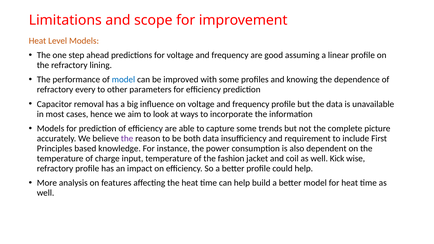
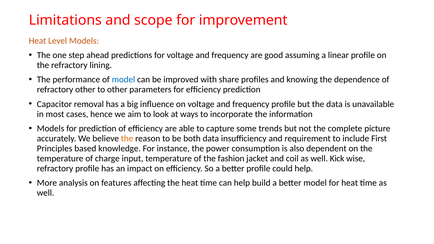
with some: some -> share (229, 80)
refractory every: every -> other (85, 90)
the colour: purple -> orange (127, 139)
